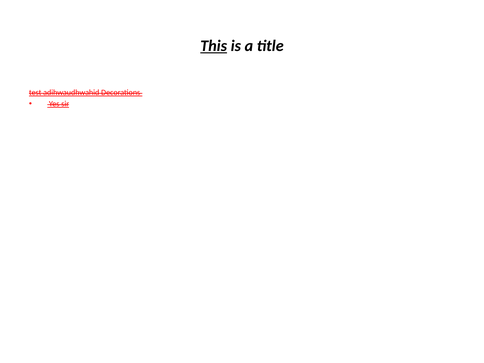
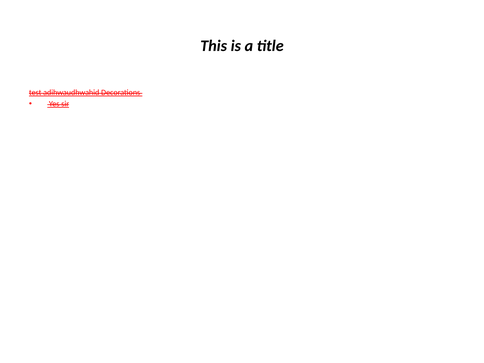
This underline: present -> none (214, 46)
